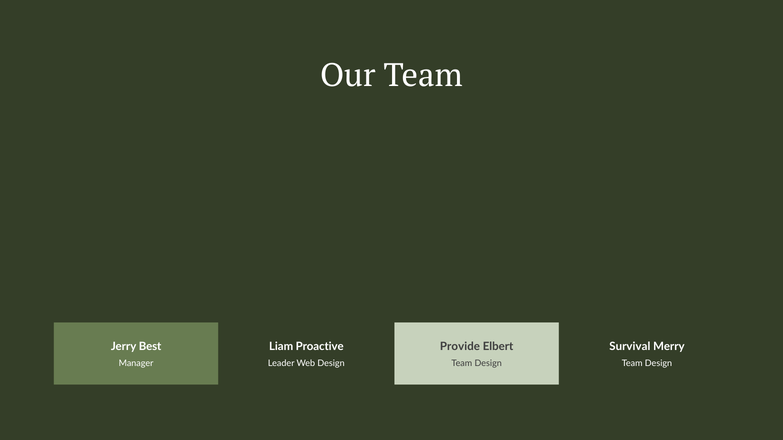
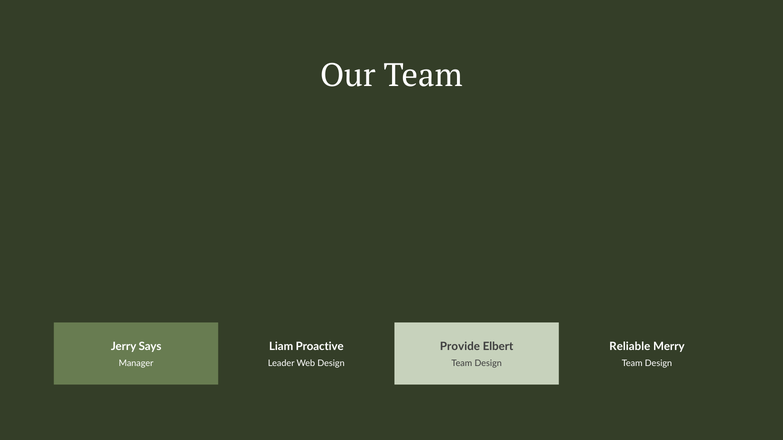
Best: Best -> Says (150, 347)
Survival: Survival -> Reliable (630, 347)
